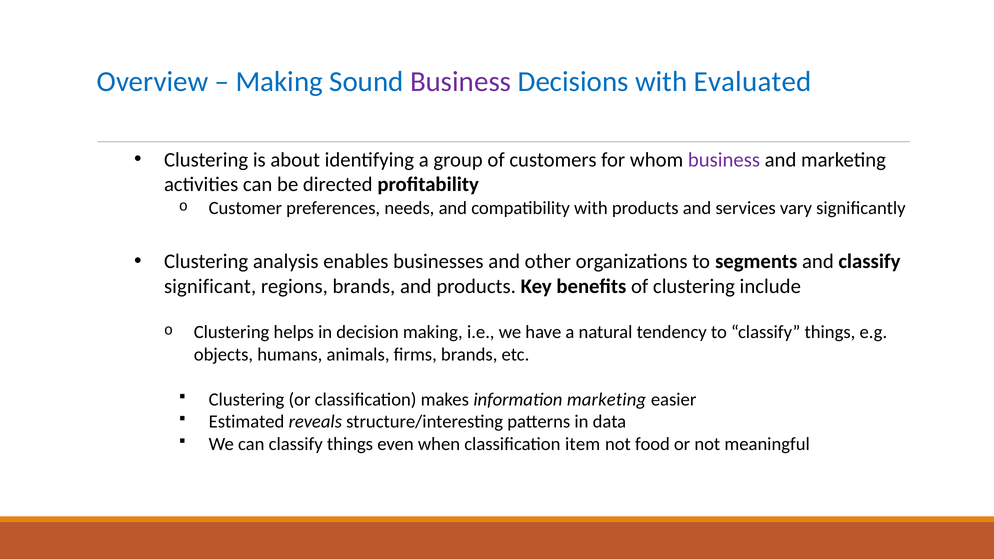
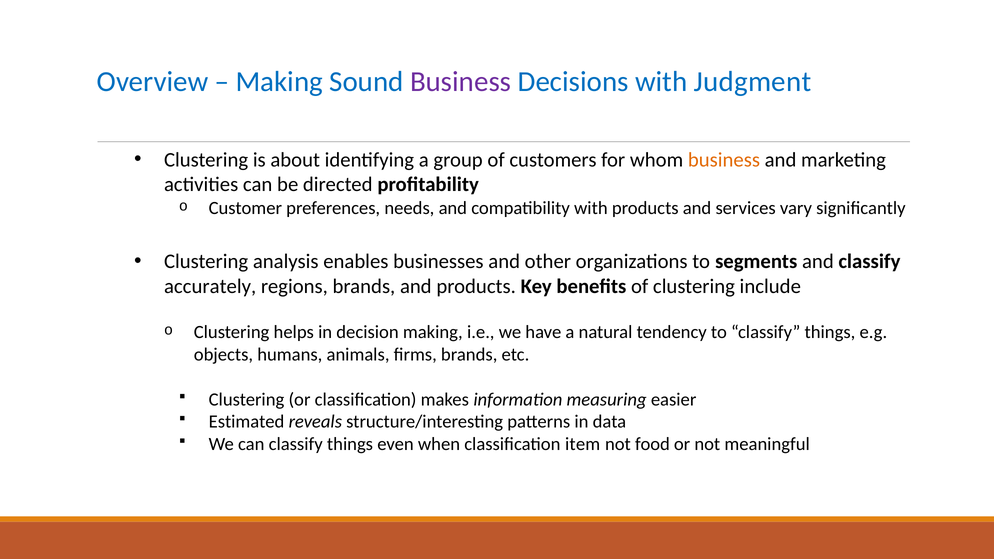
Evaluated: Evaluated -> Judgment (753, 82)
business colour: purple -> orange (724, 160)
significant: significant -> accurately (210, 287)
information marketing: marketing -> measuring (607, 399)
